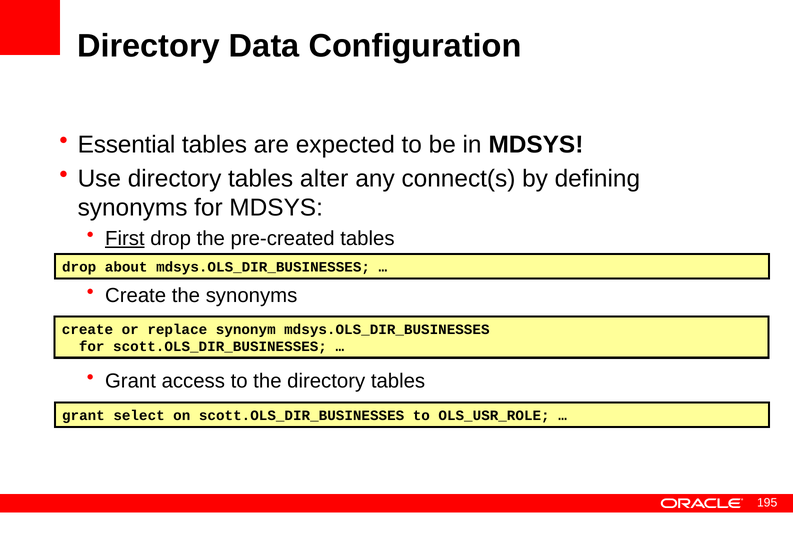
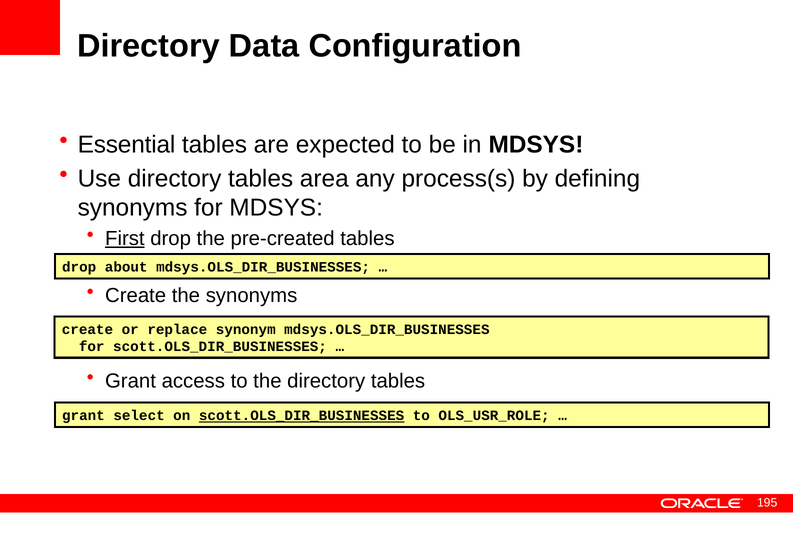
alter: alter -> area (324, 179)
connect(s: connect(s -> process(s (458, 179)
scott.OLS_DIR_BUSINESSES underline: none -> present (302, 416)
